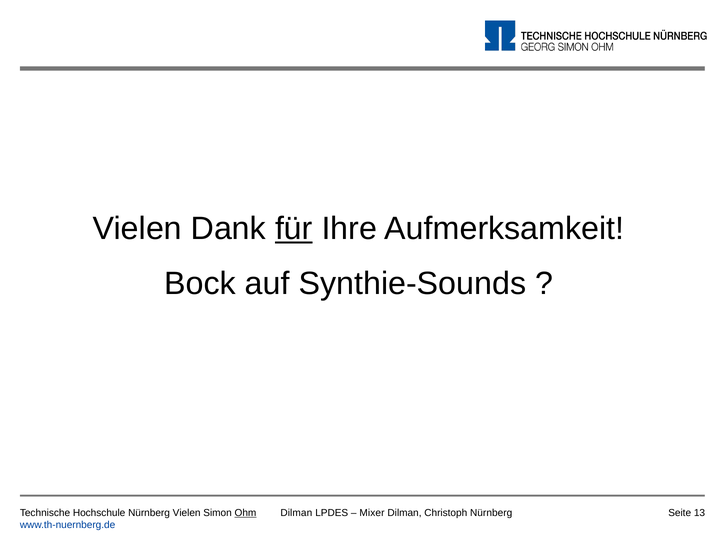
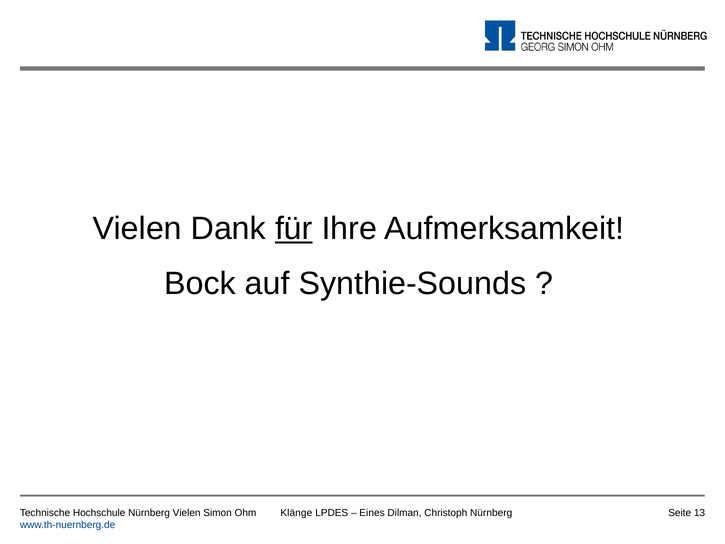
Ohm underline: present -> none (245, 513)
Dilman: Dilman -> Klänge (296, 513)
Mixer: Mixer -> Eines (372, 513)
